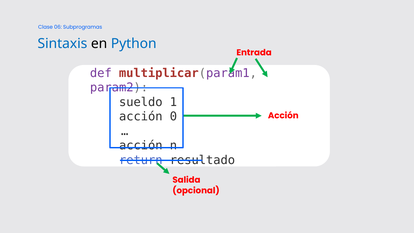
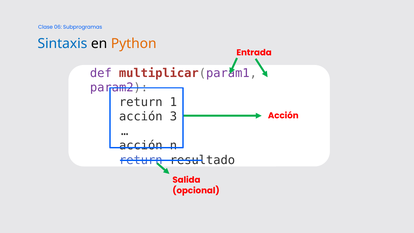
Python colour: blue -> orange (134, 43)
sueldo: sueldo -> return (141, 102)
0: 0 -> 3 (173, 116)
